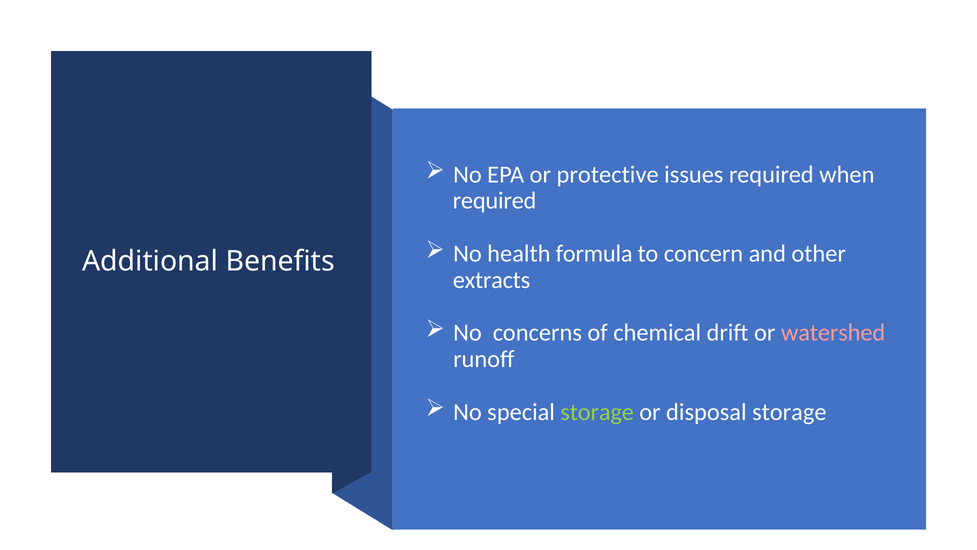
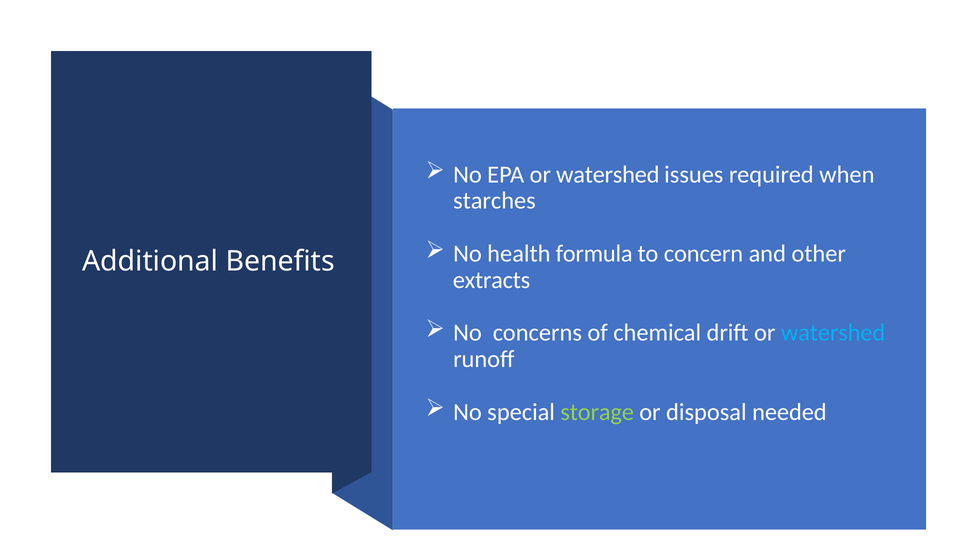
EPA or protective: protective -> watershed (608, 174)
required: required -> starches (494, 201)
watershed colour: pink -> light blue (833, 333)
disposal storage: storage -> needed (789, 412)
